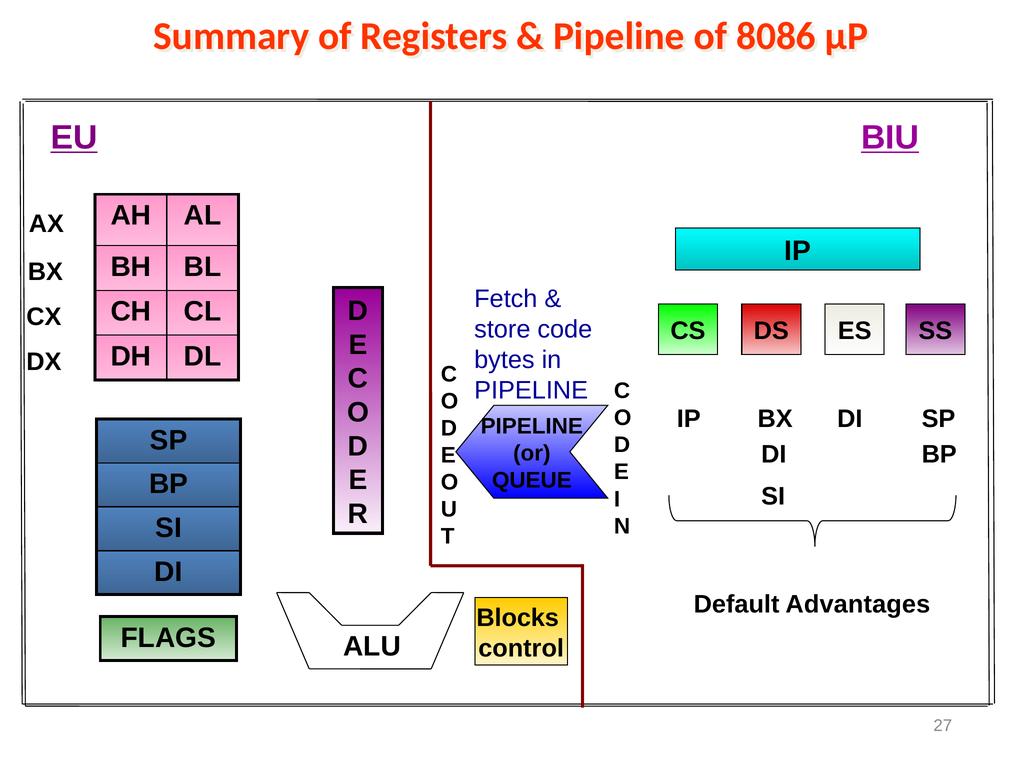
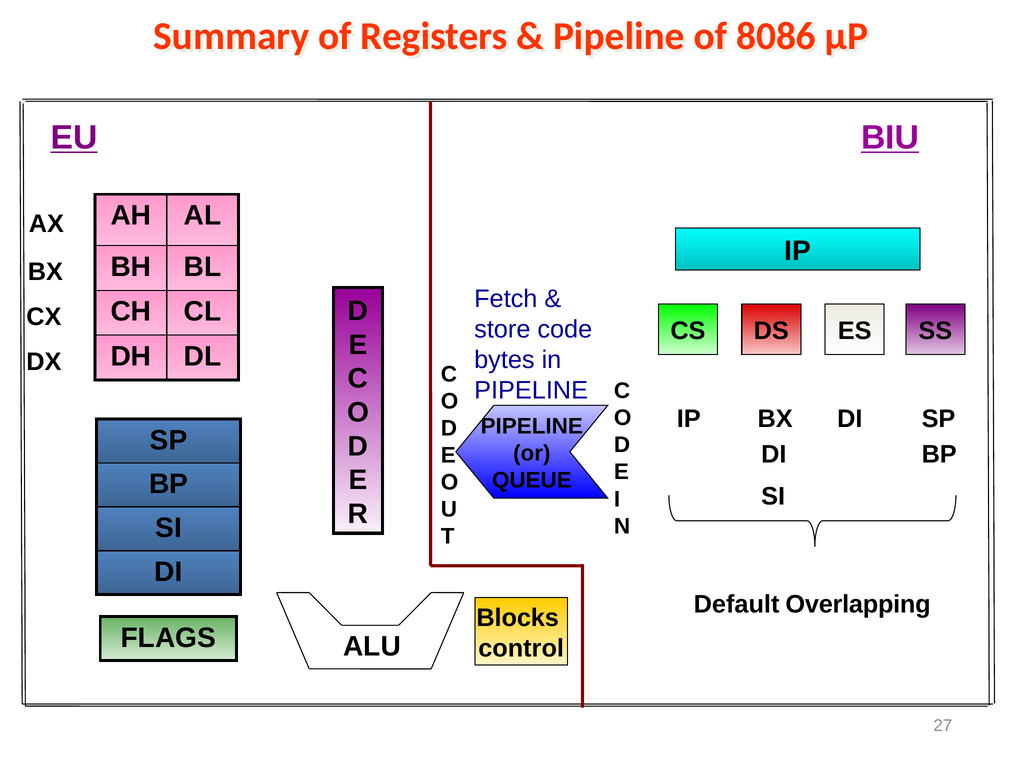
Advantages: Advantages -> Overlapping (858, 604)
